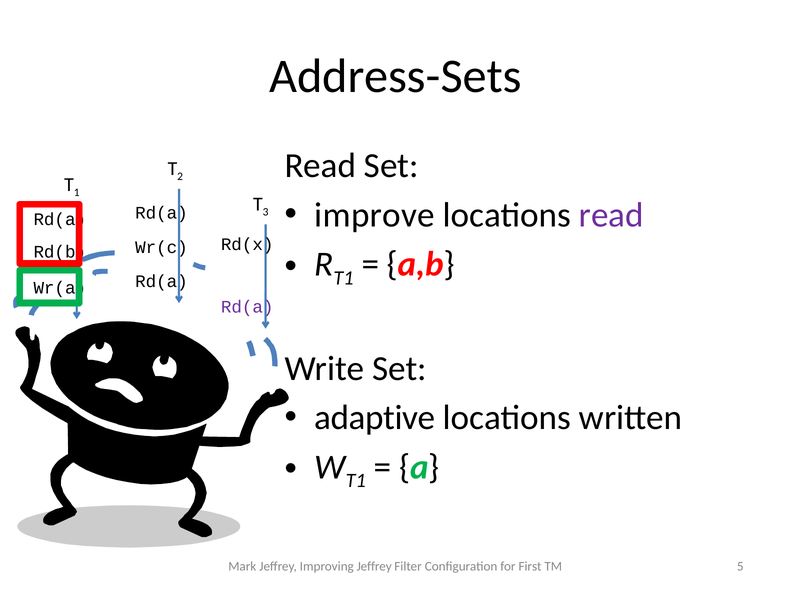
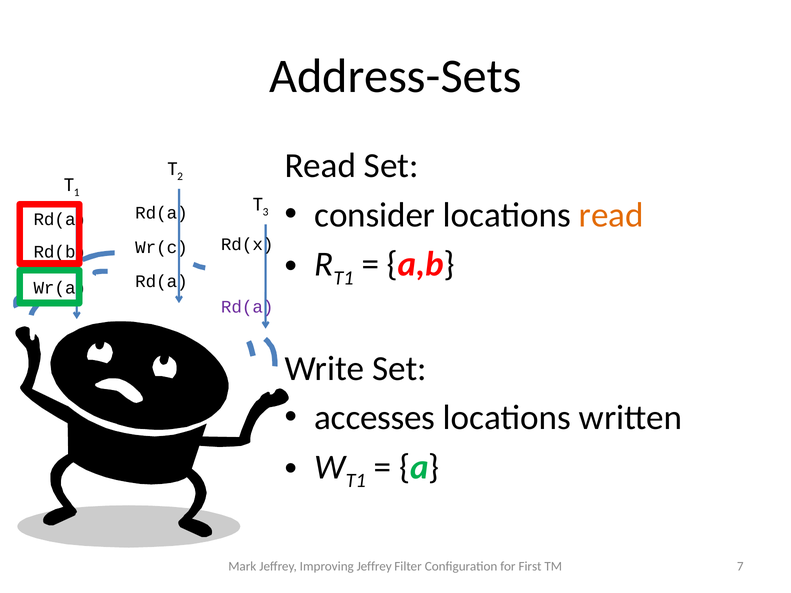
improve: improve -> consider (375, 215)
read colour: purple -> orange (611, 215)
adaptive: adaptive -> accesses (375, 418)
5: 5 -> 7 (740, 566)
